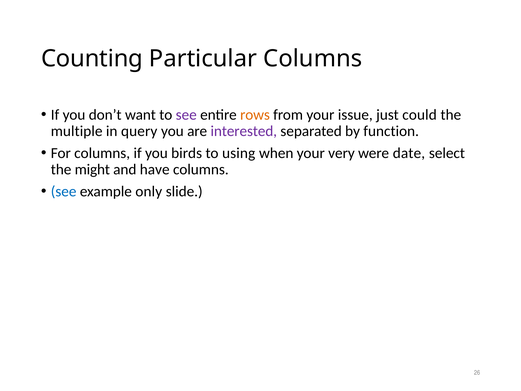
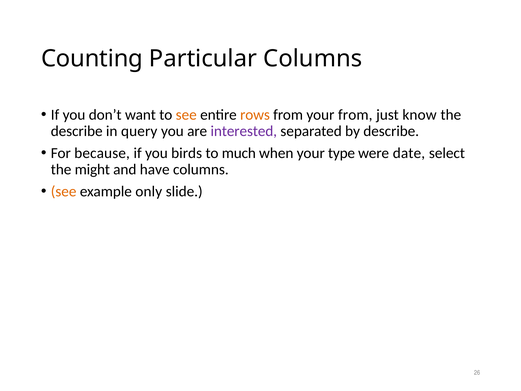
see colour: purple -> orange (186, 115)
your issue: issue -> from (355, 115)
could: could -> know (420, 115)
multiple: multiple -> describe (77, 131)
by function: function -> describe (391, 131)
For columns: columns -> because (102, 153)
using: using -> much (239, 153)
very: very -> type (342, 153)
see colour: blue -> orange (64, 191)
